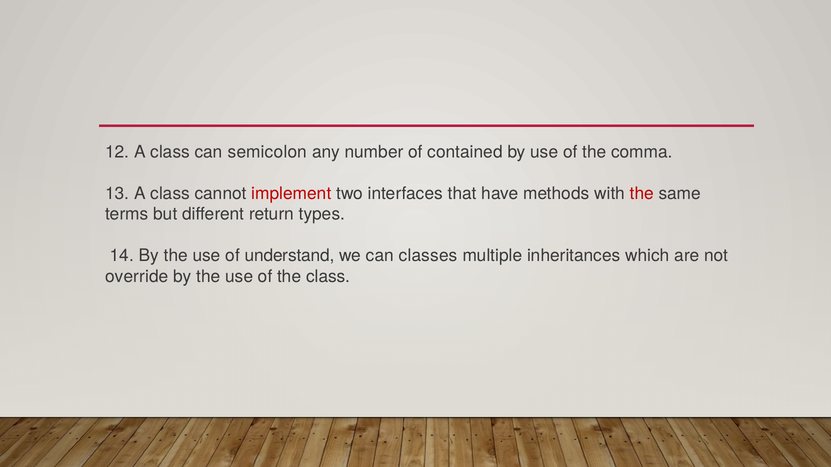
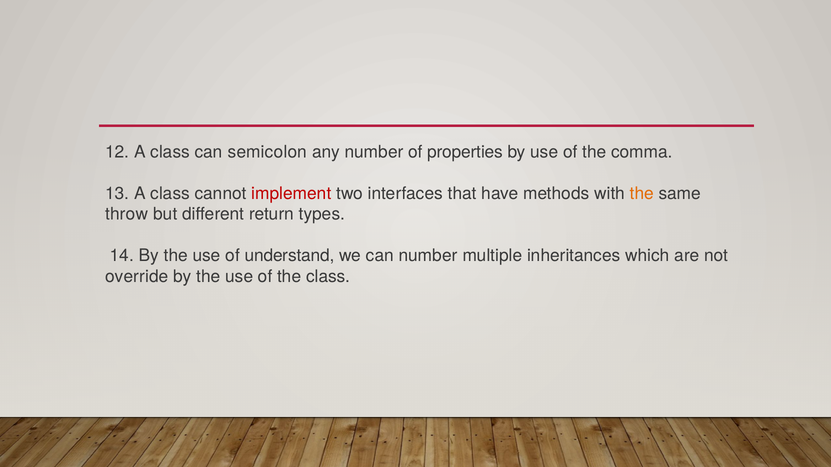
contained: contained -> properties (465, 152)
the colour: red -> orange (642, 194)
terms: terms -> throw (127, 214)
can classes: classes -> number (428, 256)
